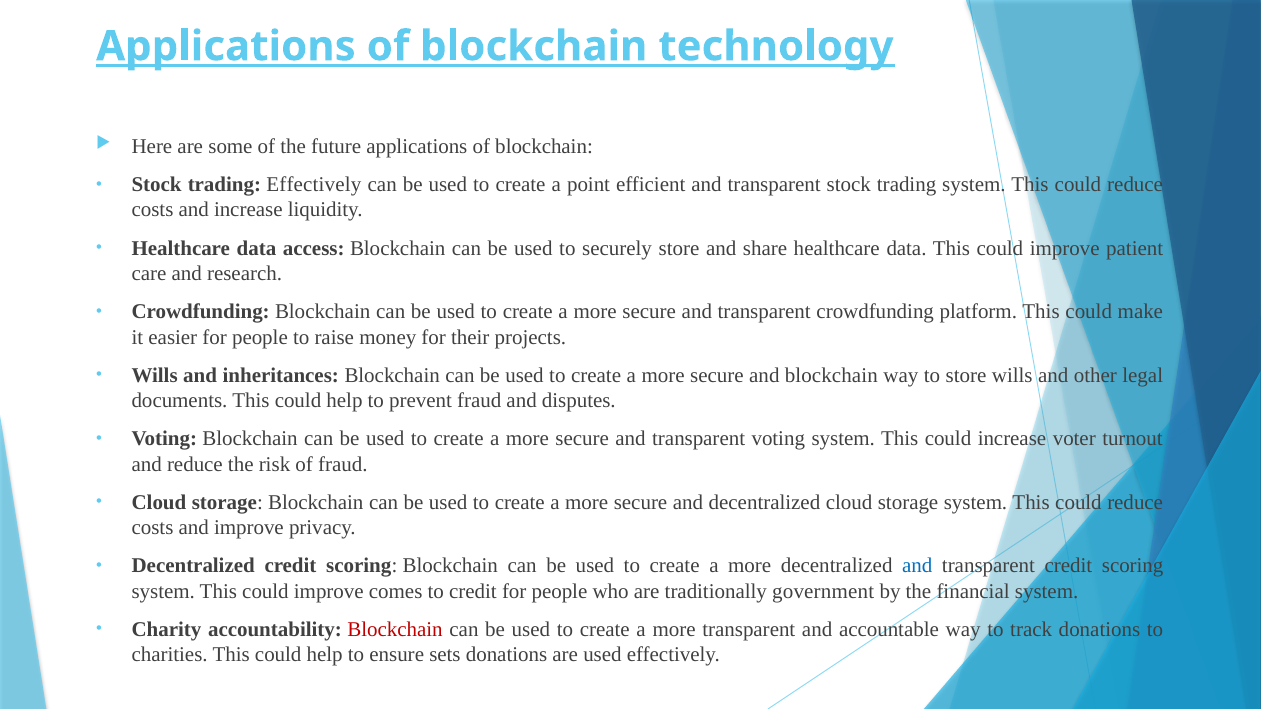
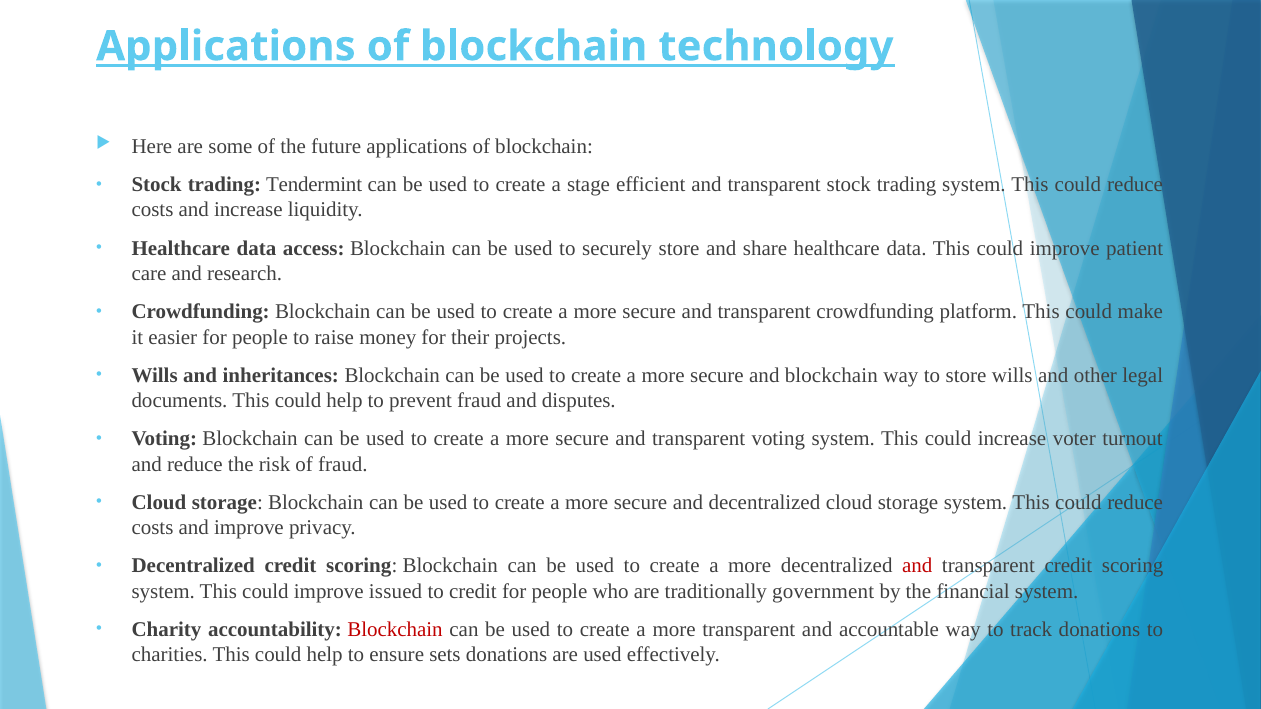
trading Effectively: Effectively -> Tendermint (314, 185)
point: point -> stage (589, 185)
and colour: blue -> red (917, 566)
comes: comes -> issued (396, 591)
